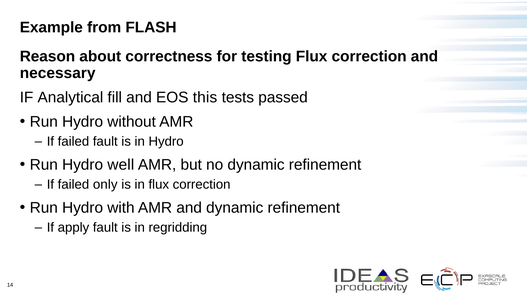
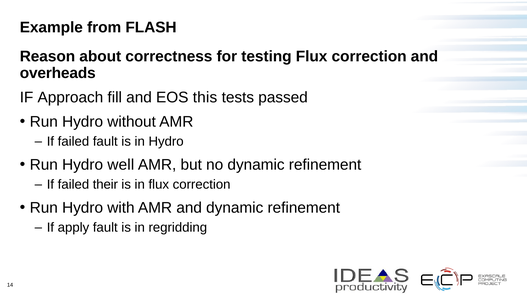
necessary: necessary -> overheads (58, 73)
Analytical: Analytical -> Approach (70, 97)
only: only -> their (105, 184)
